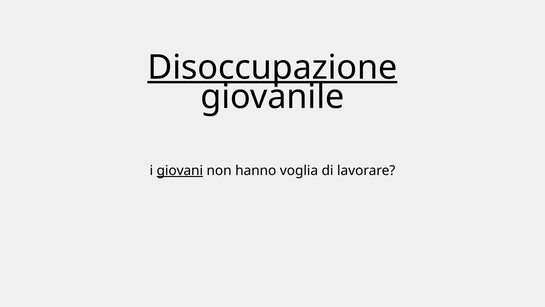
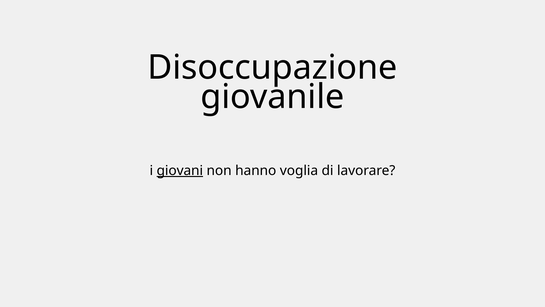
Disoccupazione underline: present -> none (272, 67)
